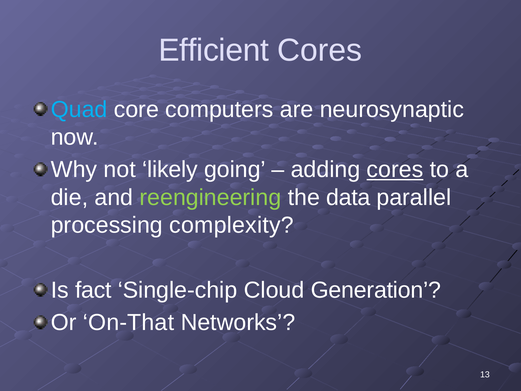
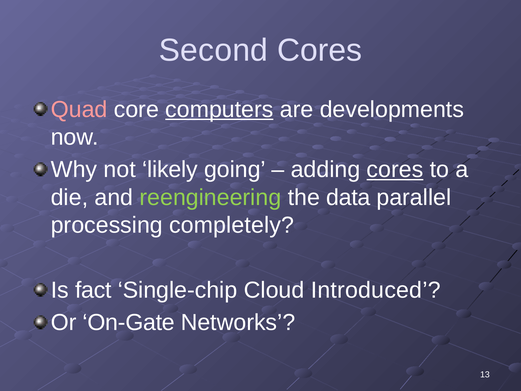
Efficient: Efficient -> Second (213, 50)
Quad colour: light blue -> pink (79, 109)
computers underline: none -> present (219, 109)
neurosynaptic: neurosynaptic -> developments (392, 109)
complexity: complexity -> completely (232, 225)
Generation: Generation -> Introduced (376, 290)
On-That: On-That -> On-Gate (129, 322)
